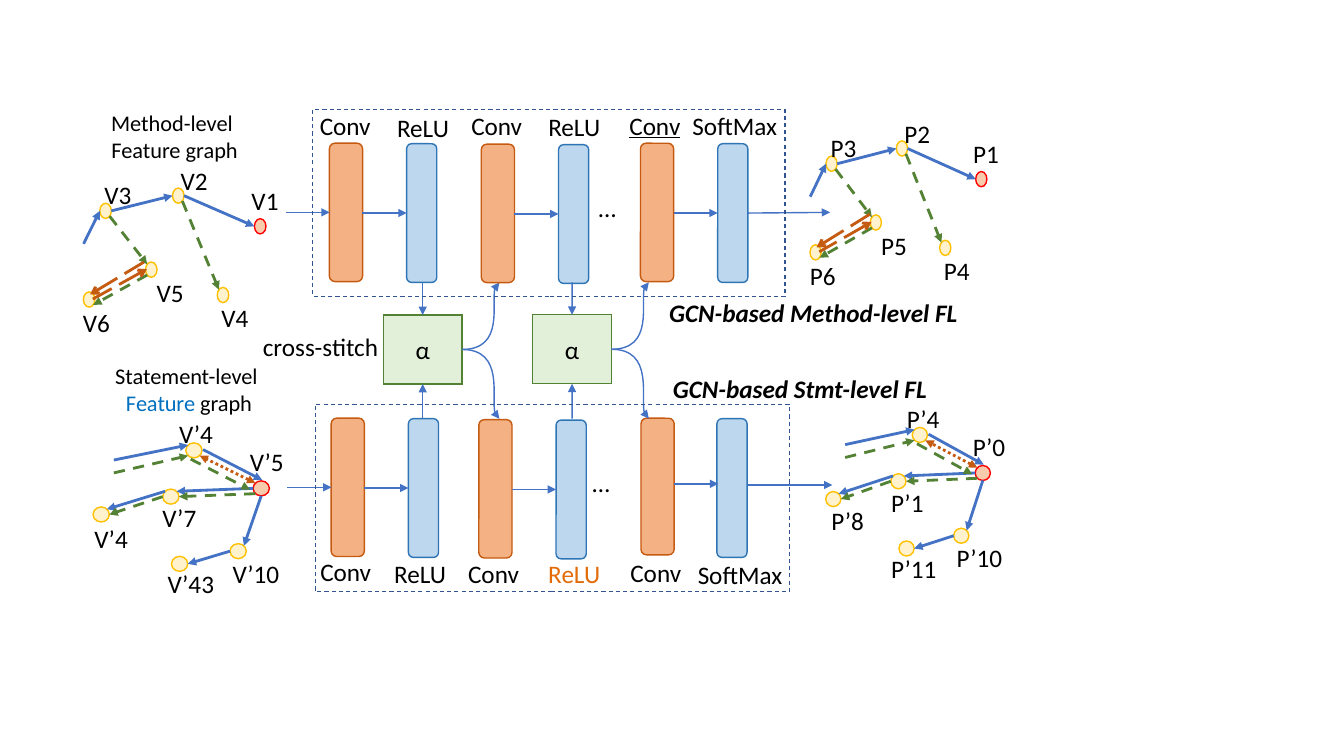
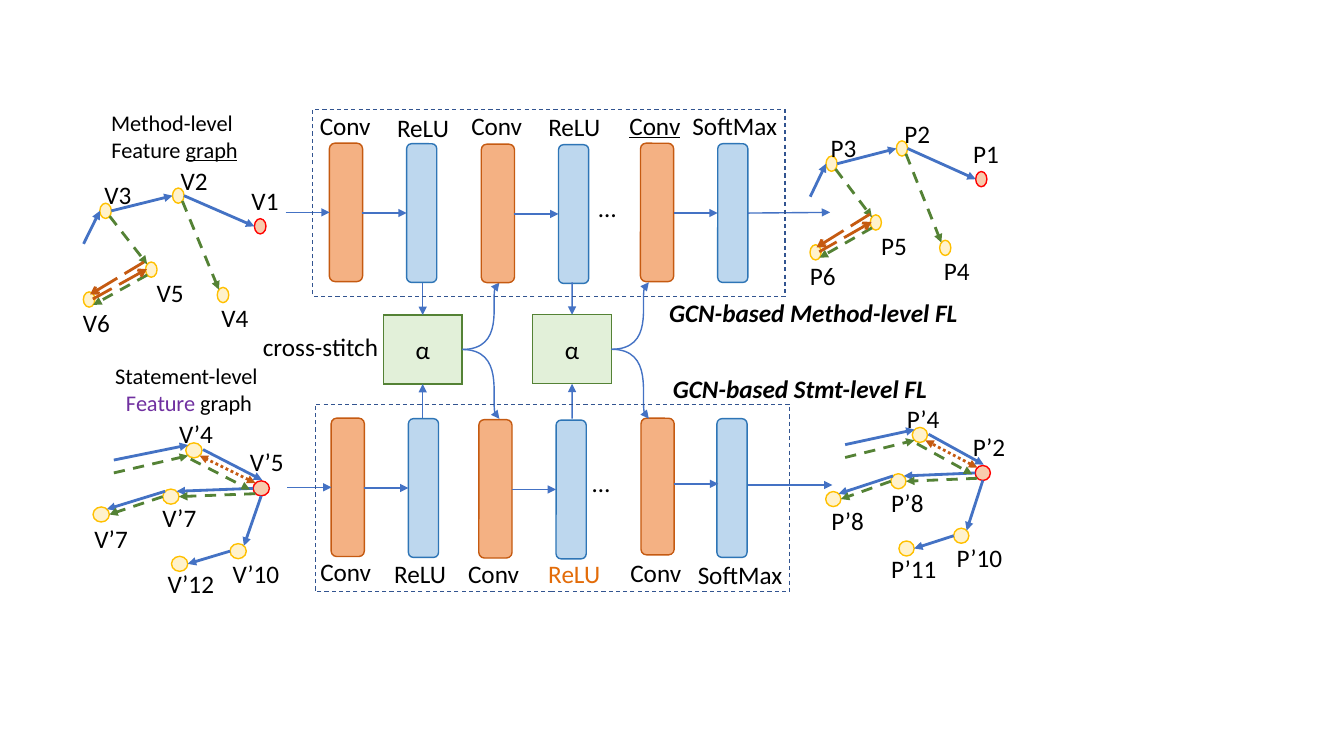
graph underline: none -> present (212, 151)
Feature colour: blue -> purple (161, 404)
P’0: P’0 -> P’2 (989, 447)
P’1: P’1 -> P’8 (907, 504)
V’4: V’4 -> V’7 (111, 540)
V’43: V’43 -> V’12 (191, 585)
